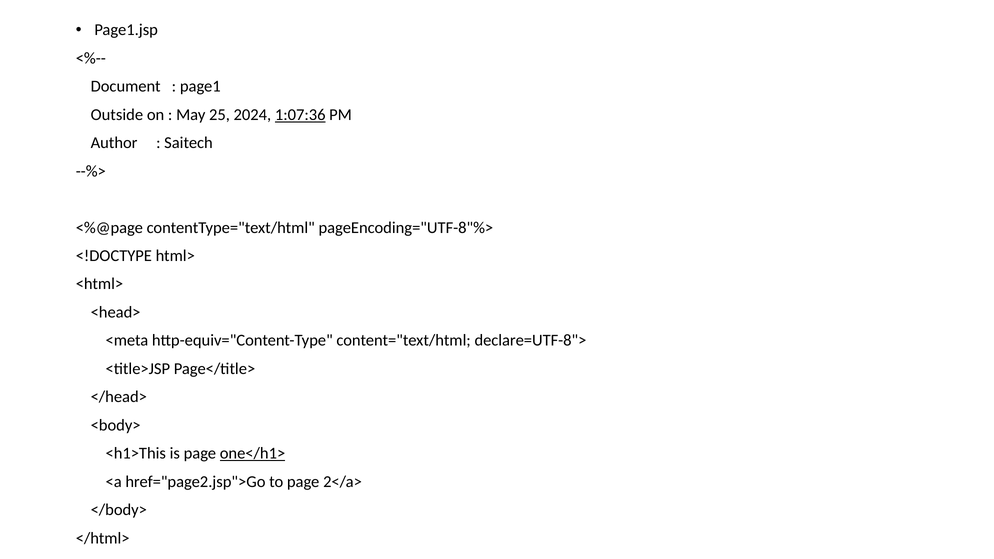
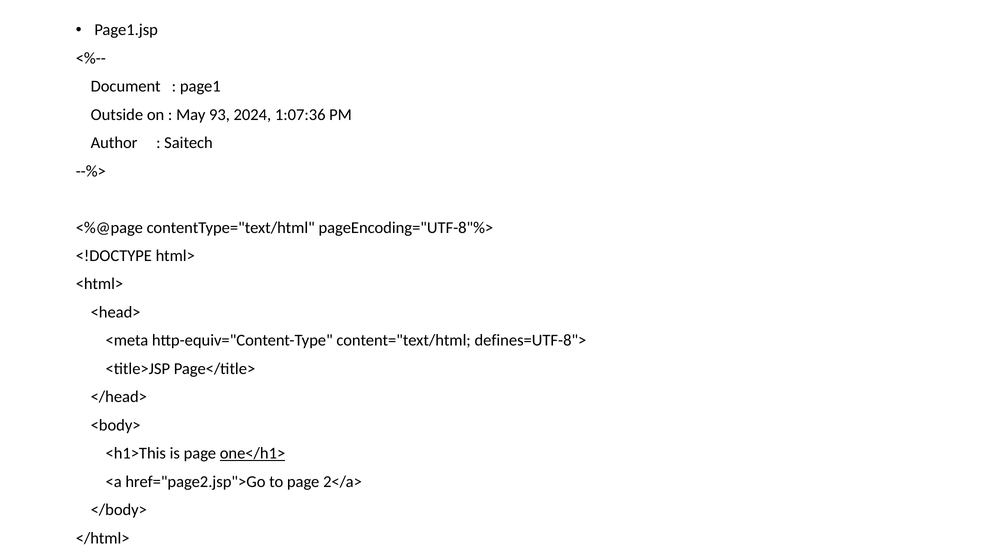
25: 25 -> 93 (219, 115)
1:07:36 underline: present -> none (300, 115)
declare=UTF-8">: declare=UTF-8"> -> defines=UTF-8"> (530, 341)
